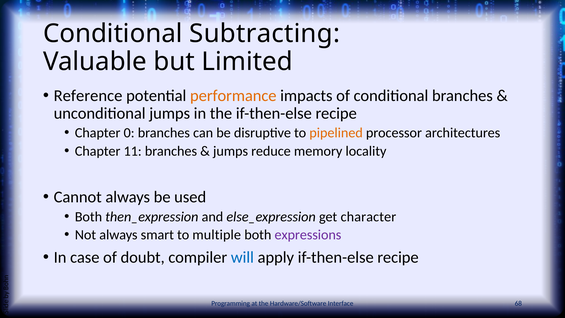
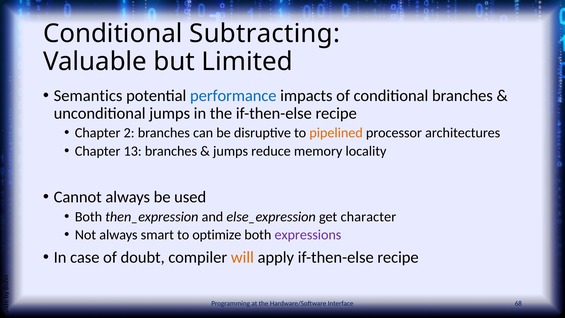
Reference: Reference -> Semantics (88, 96)
performance colour: orange -> blue (233, 96)
0: 0 -> 2 (129, 133)
11: 11 -> 13 (133, 151)
multiple: multiple -> optimize (217, 235)
will colour: blue -> orange (242, 257)
